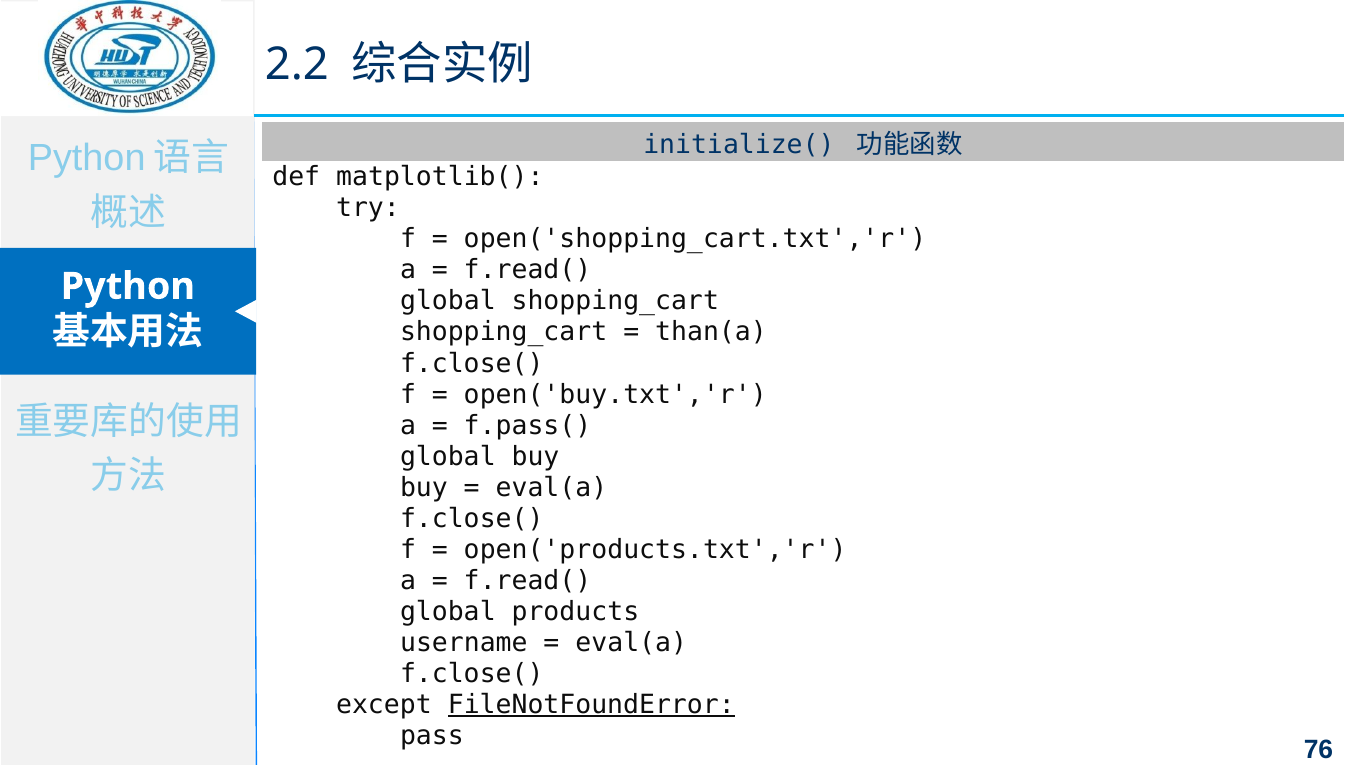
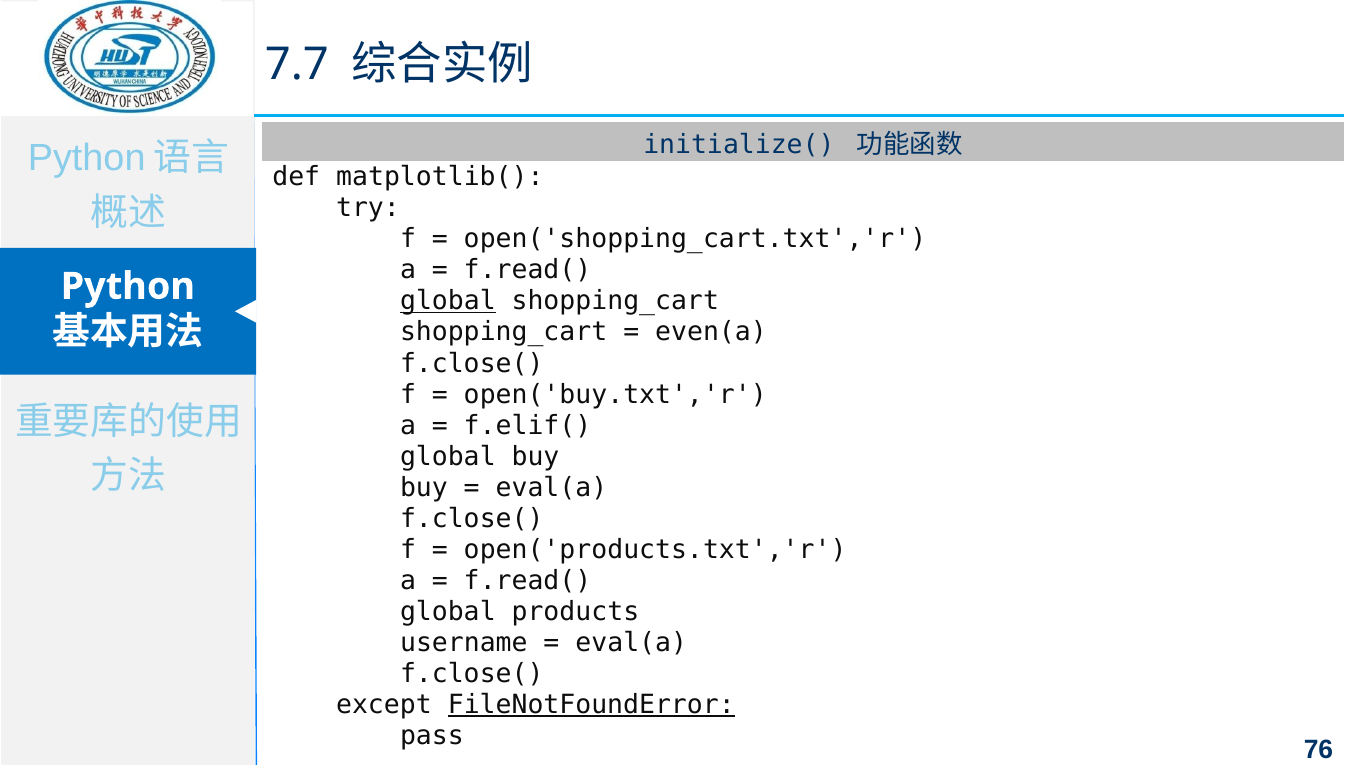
2.2: 2.2 -> 7.7 (297, 64)
global underline: none -> present (448, 301)
than(a: than(a -> even(a (711, 332)
f.pass(: f.pass( -> f.elif( (528, 425)
